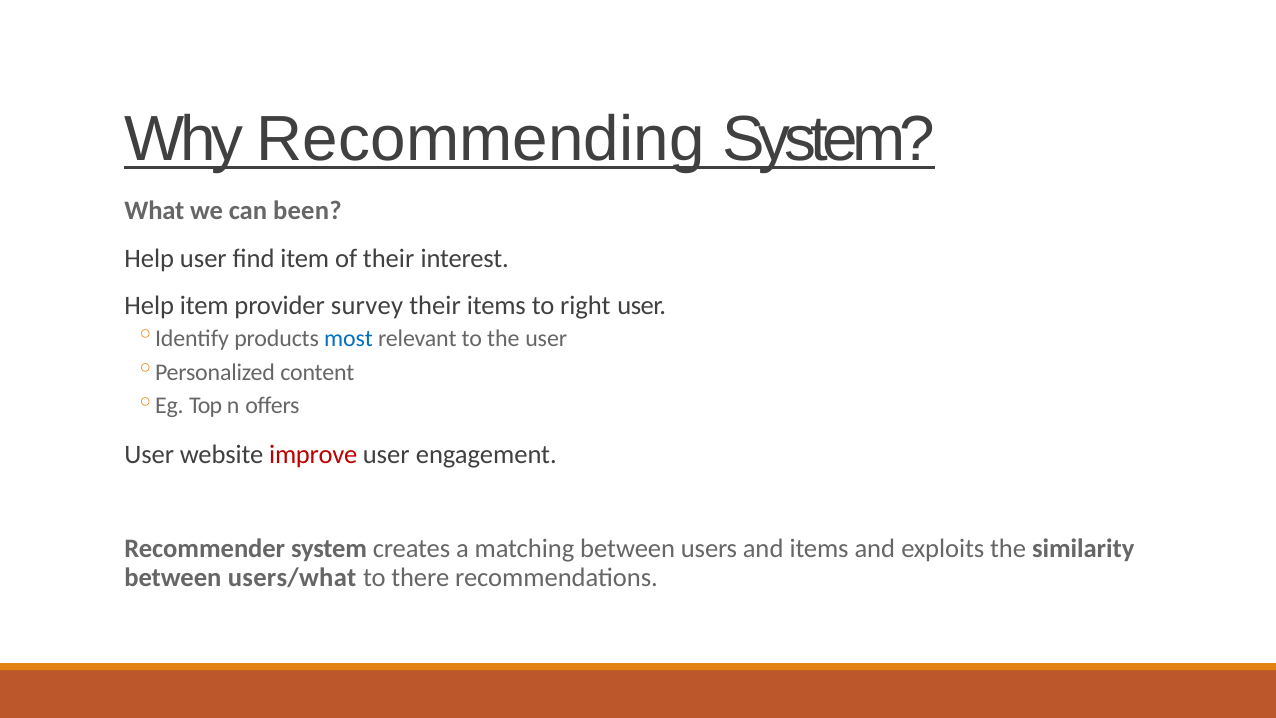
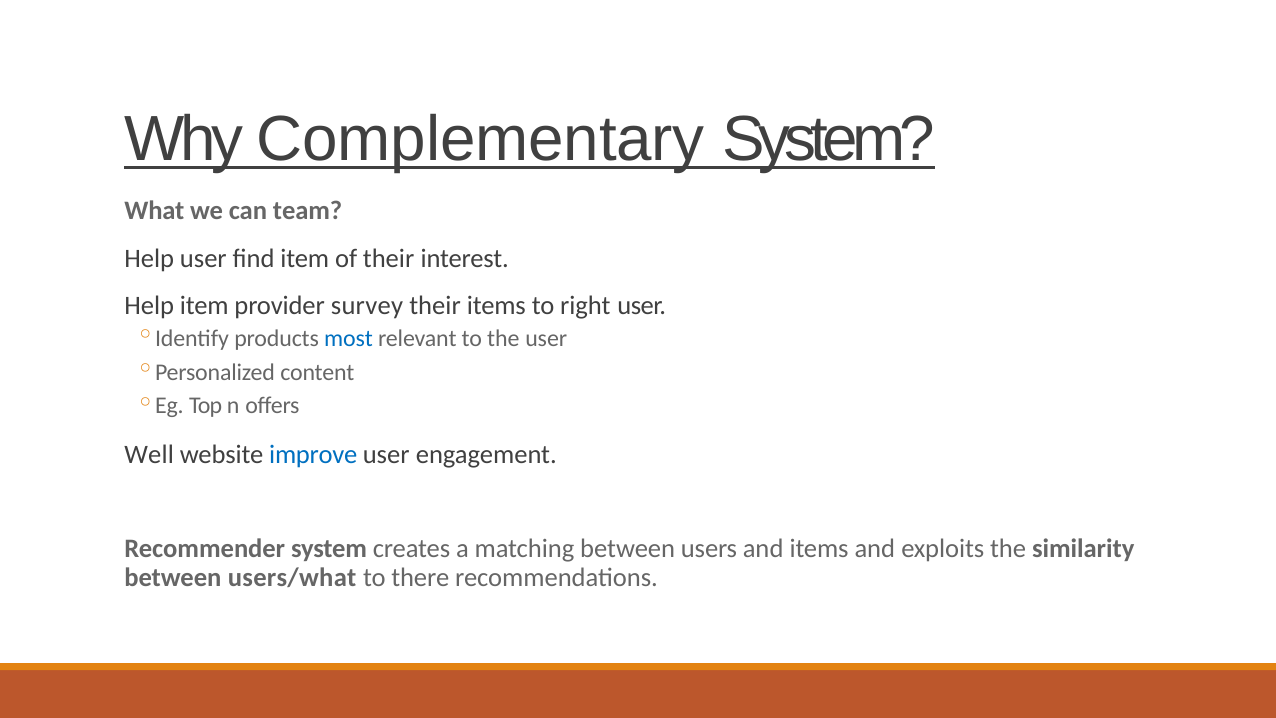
Recommending: Recommending -> Complementary (481, 140)
been: been -> team (308, 211)
User: User -> Well (149, 454)
improve colour: red -> blue (313, 454)
